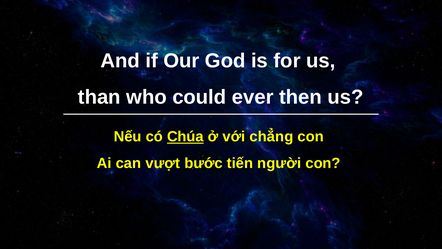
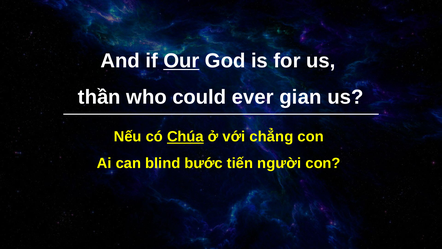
Our underline: none -> present (181, 61)
than: than -> thần (99, 97)
then: then -> gian (300, 97)
vượt: vượt -> blind (163, 163)
